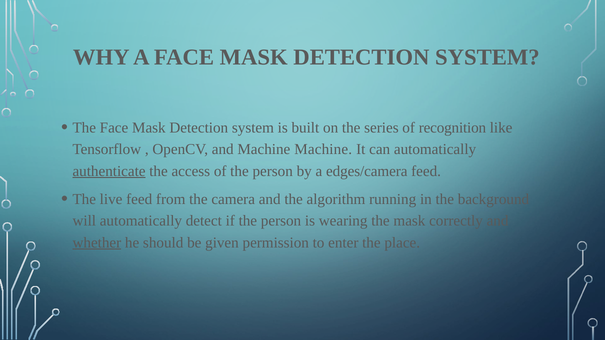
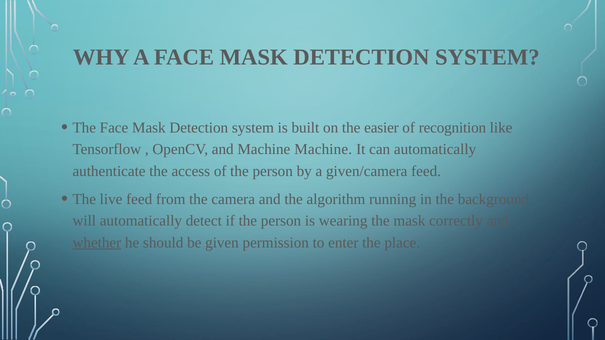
series: series -> easier (381, 128)
authenticate underline: present -> none (109, 171)
edges/camera: edges/camera -> given/camera (367, 171)
